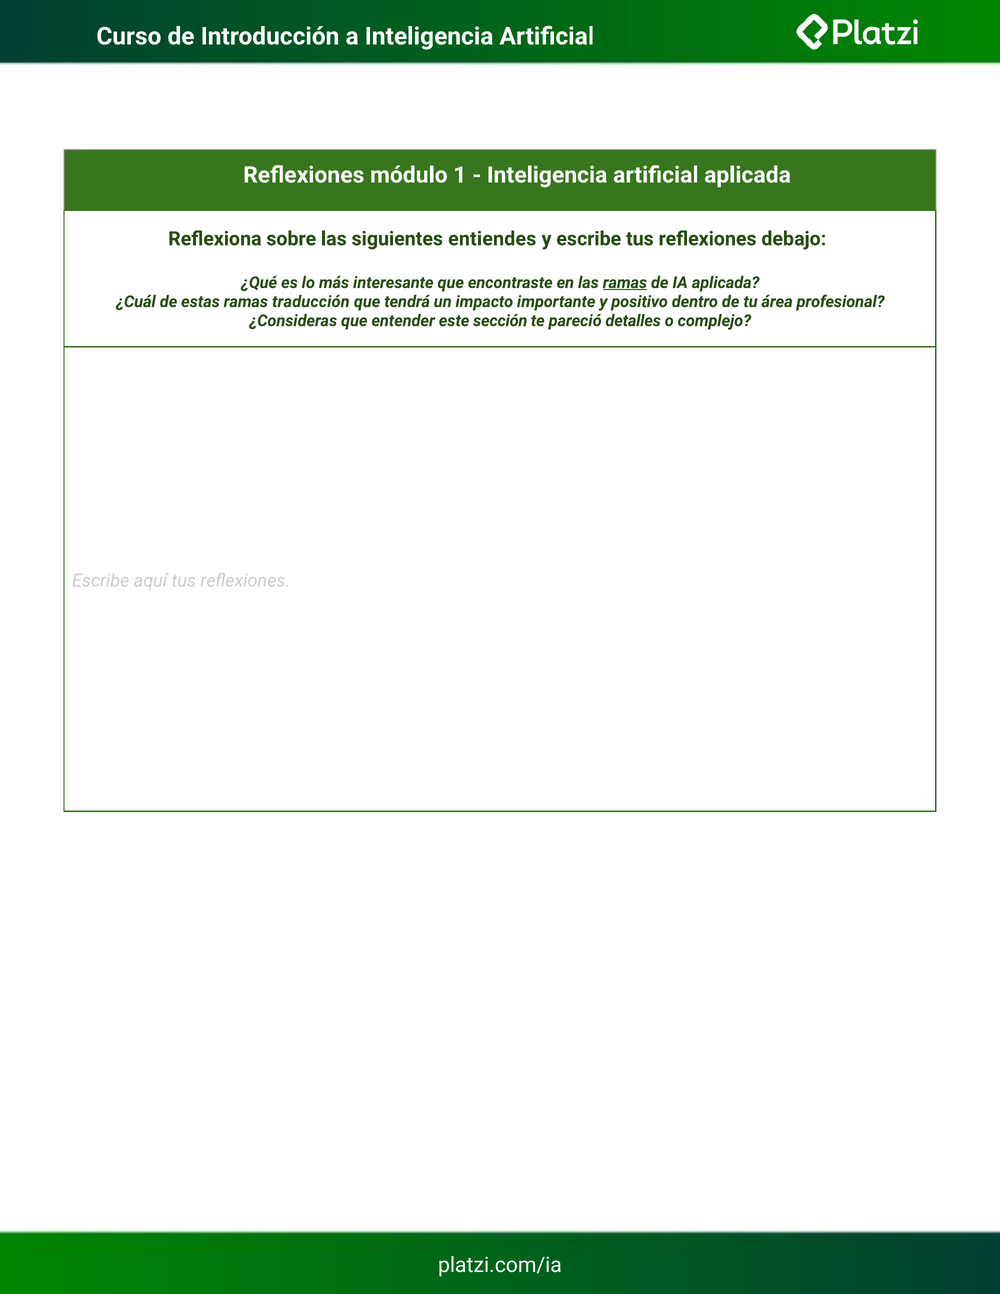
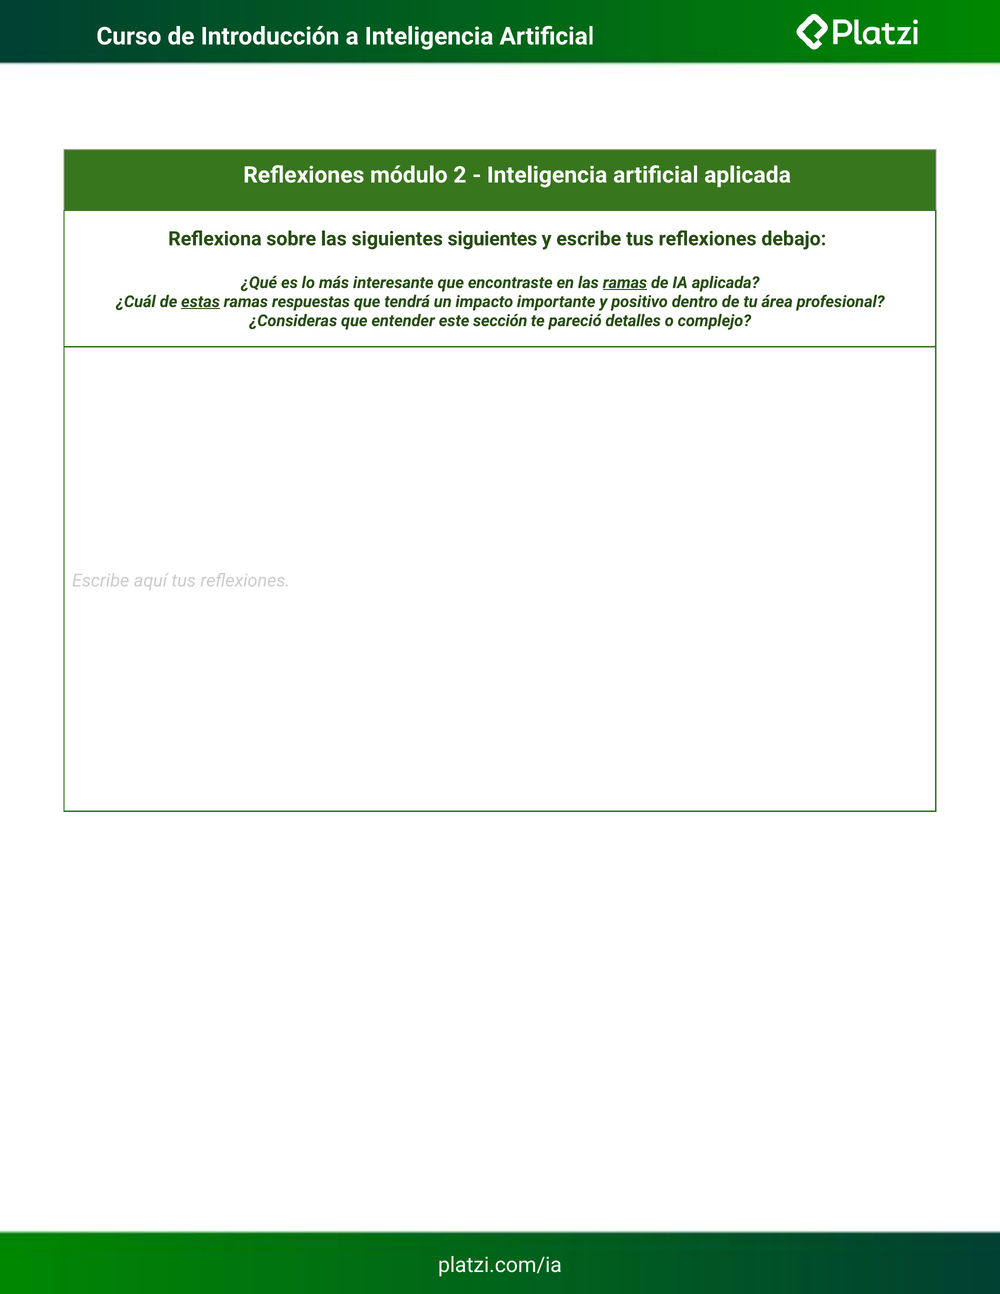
1: 1 -> 2 (460, 175)
siguientes entiendes: entiendes -> siguientes (492, 239)
estas underline: none -> present (200, 302)
traducción: traducción -> respuestas (311, 302)
